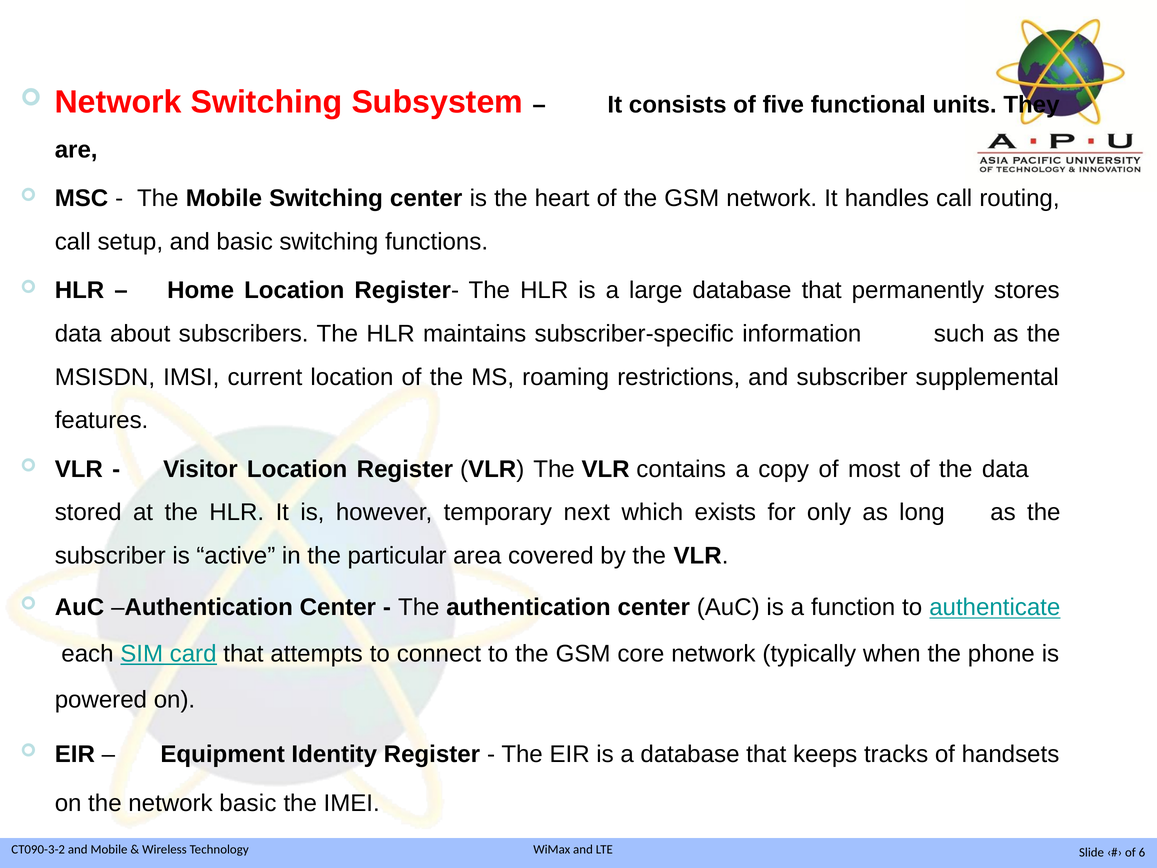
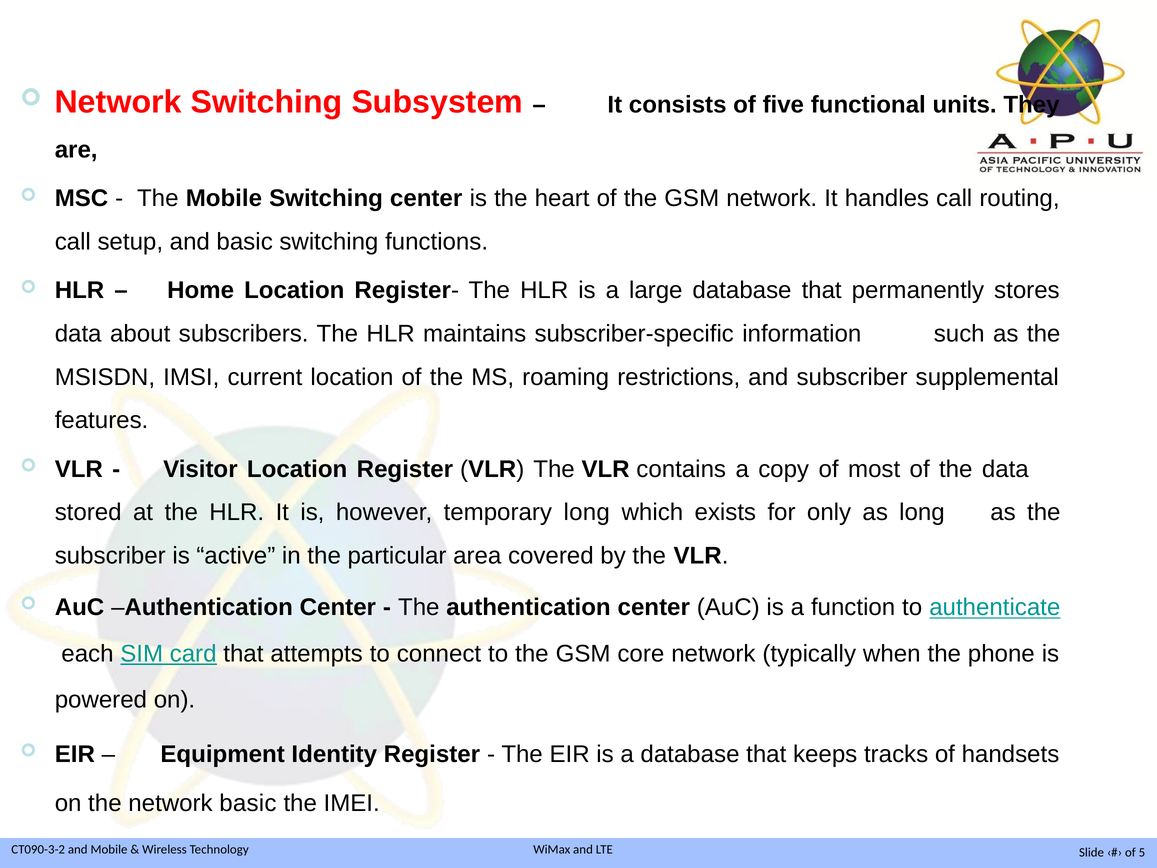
temporary next: next -> long (587, 512)
6: 6 -> 5 (1142, 852)
